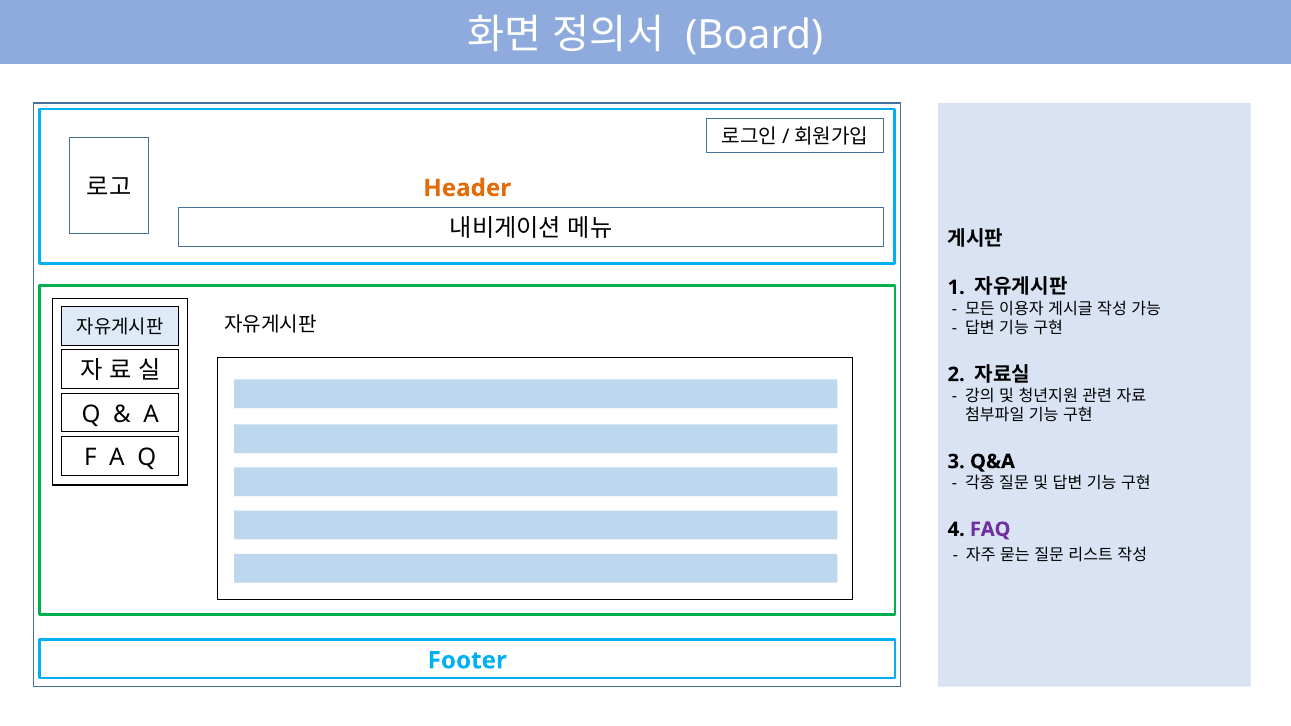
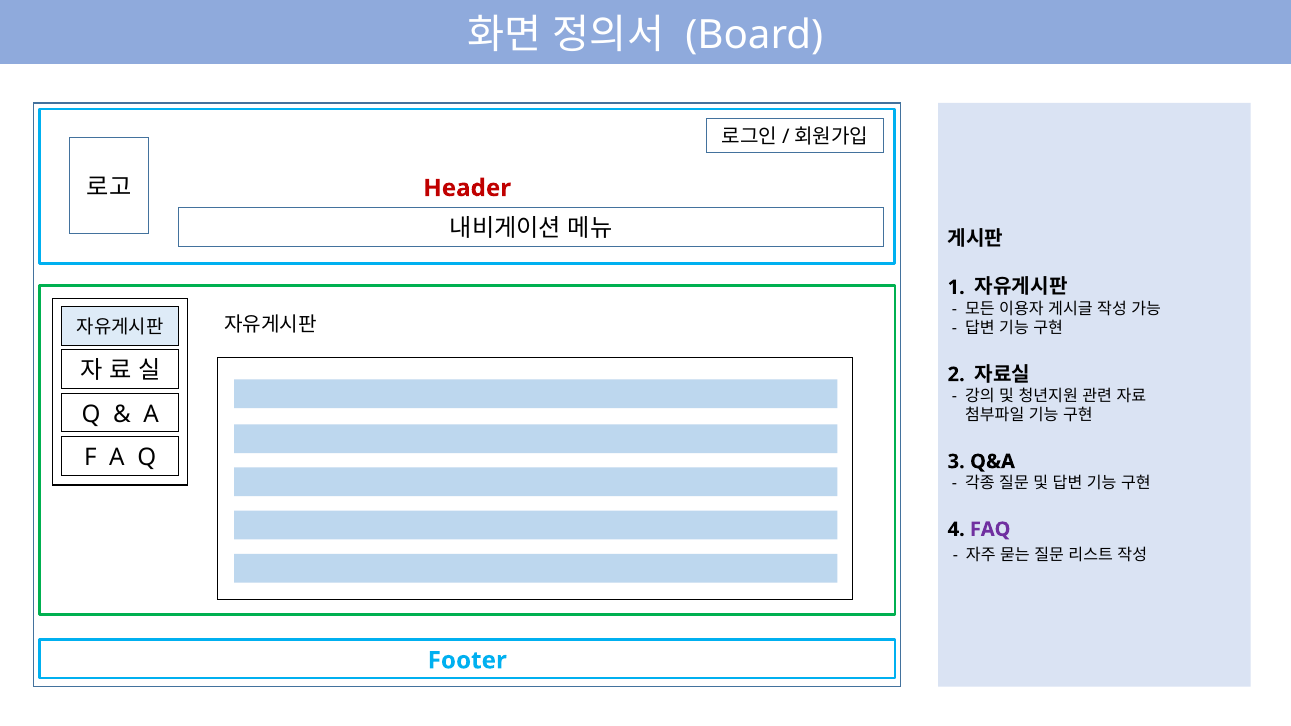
Header colour: orange -> red (467, 188)
